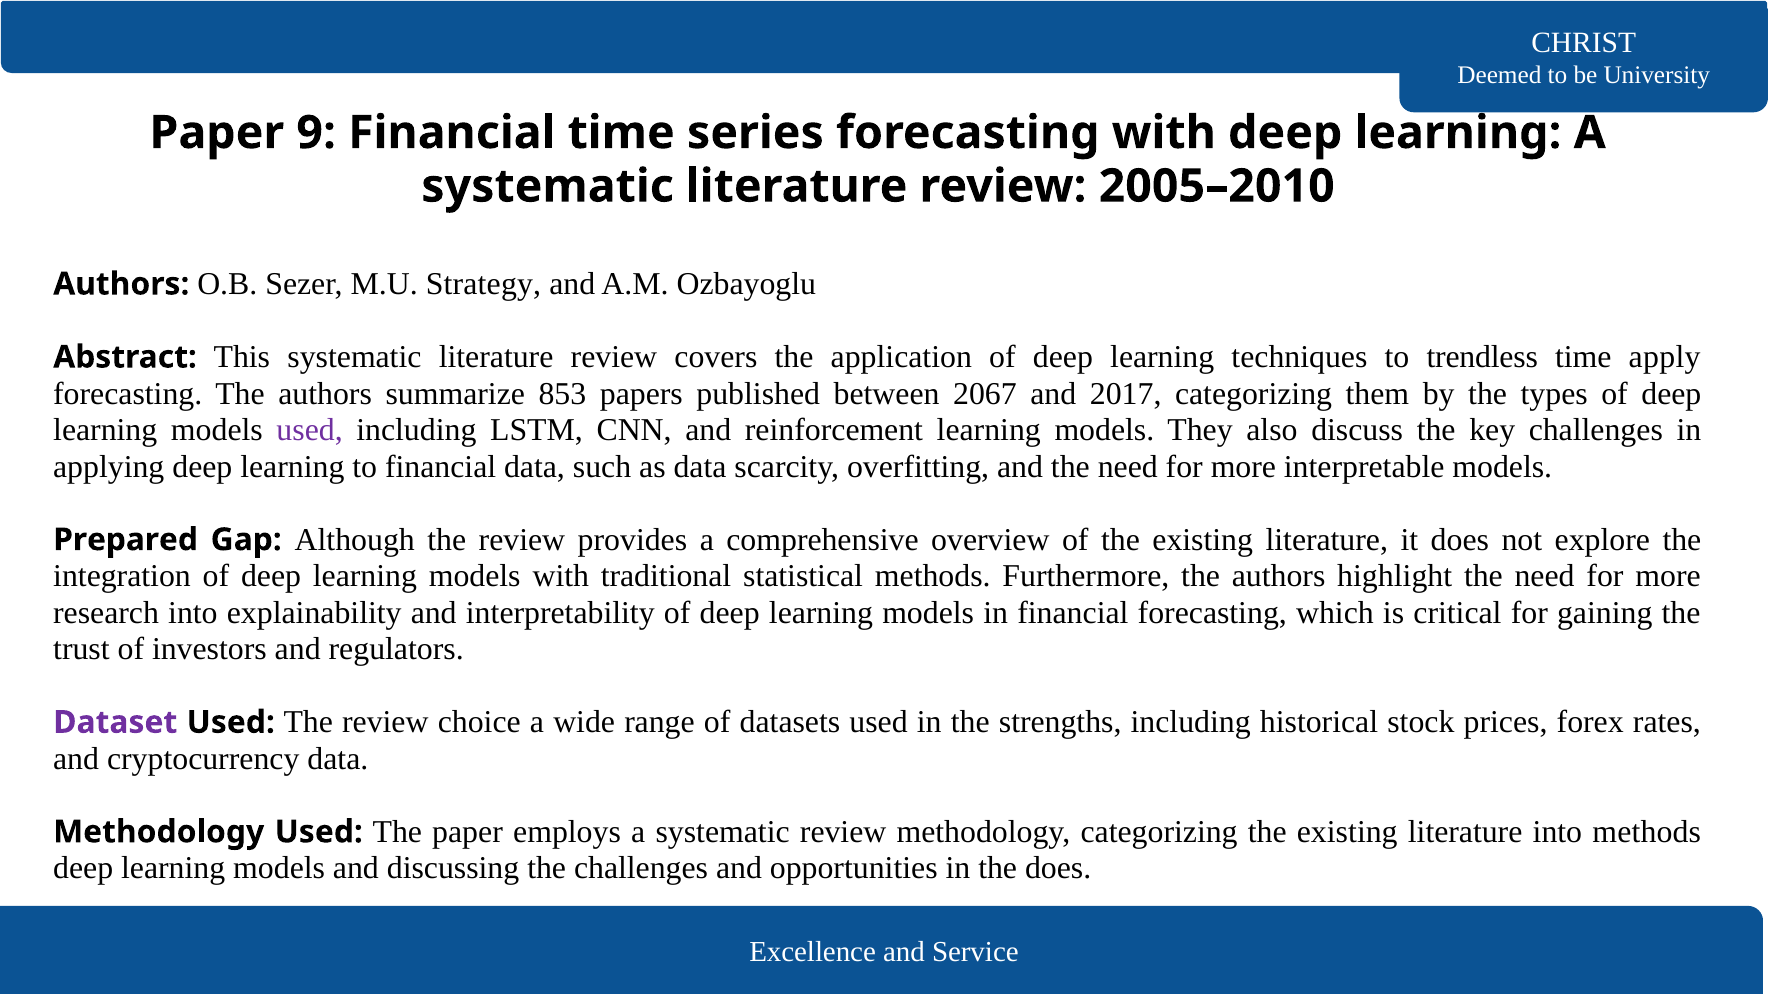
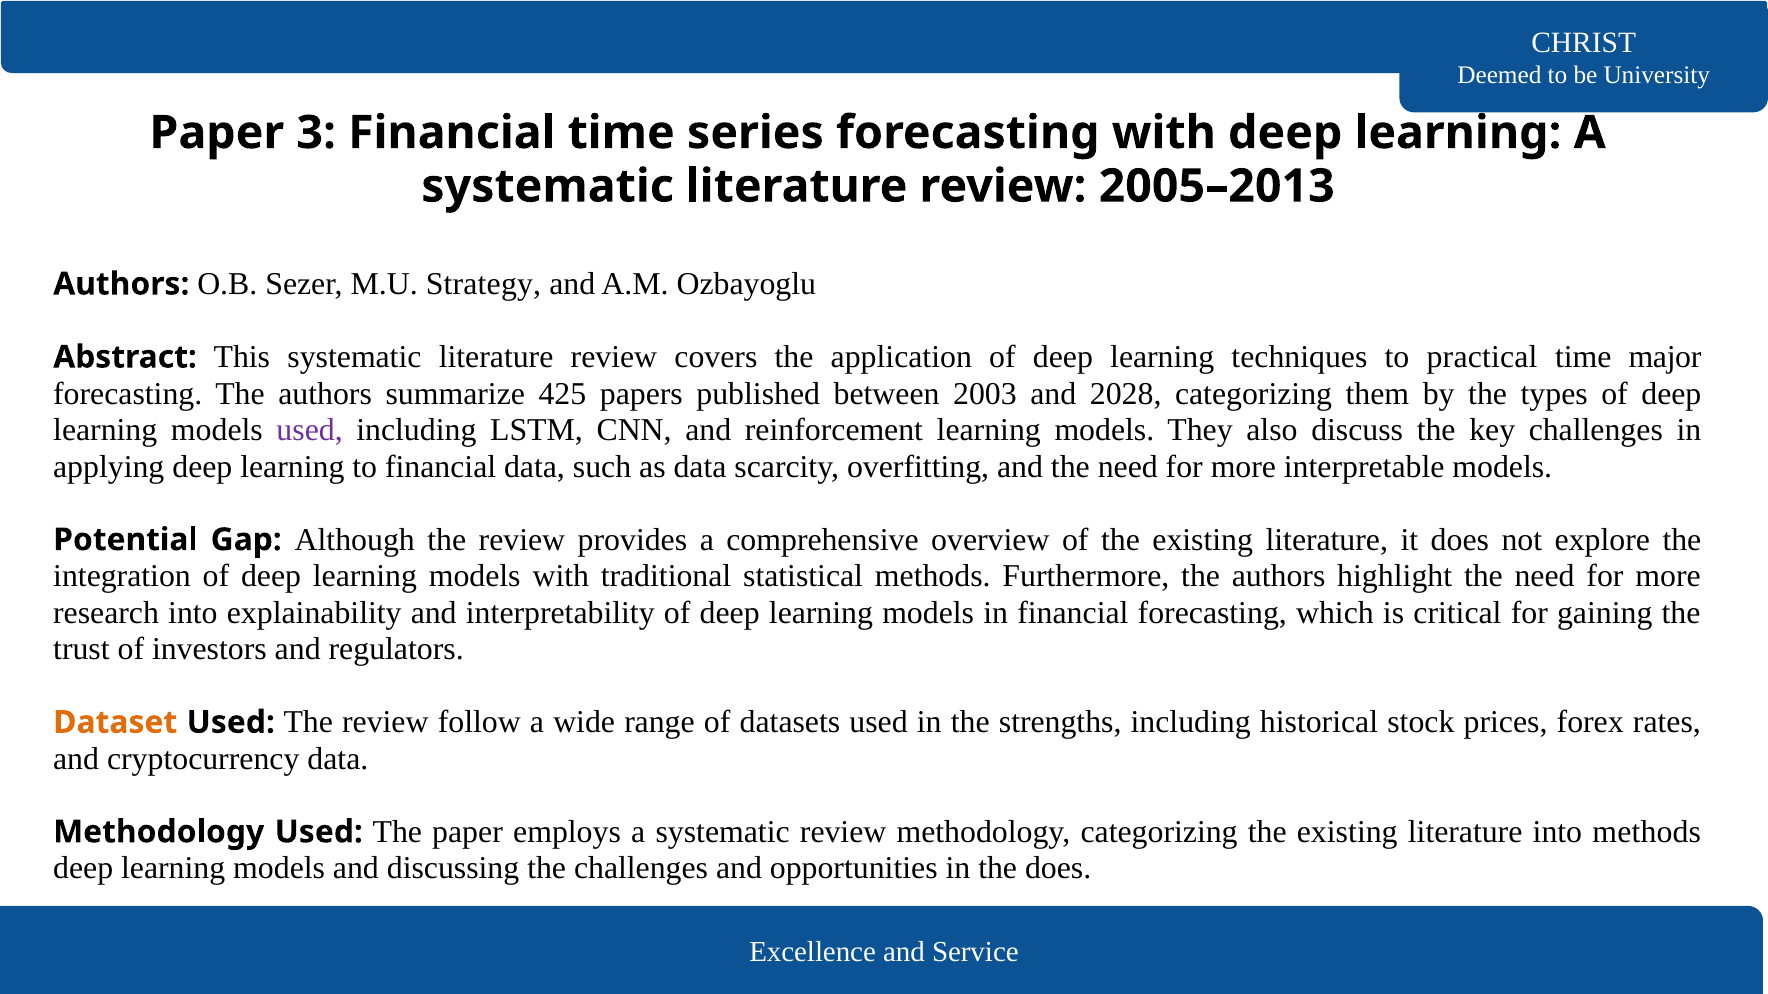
9: 9 -> 3 (316, 133)
2005–2010: 2005–2010 -> 2005–2013 (1217, 186)
trendless: trendless -> practical (1482, 357)
apply: apply -> major (1665, 357)
853: 853 -> 425 (562, 394)
2067: 2067 -> 2003 (985, 394)
2017: 2017 -> 2028 (1126, 394)
Prepared: Prepared -> Potential (126, 540)
Dataset colour: purple -> orange (115, 723)
choice: choice -> follow (479, 723)
